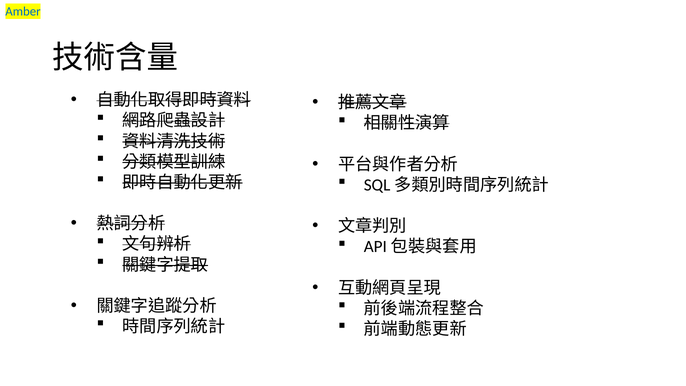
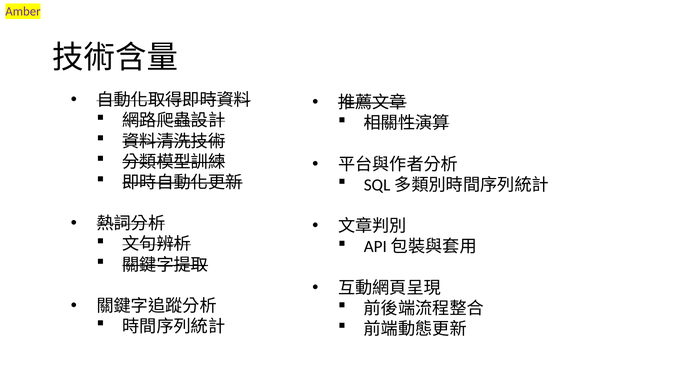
Amber colour: blue -> purple (23, 11)
